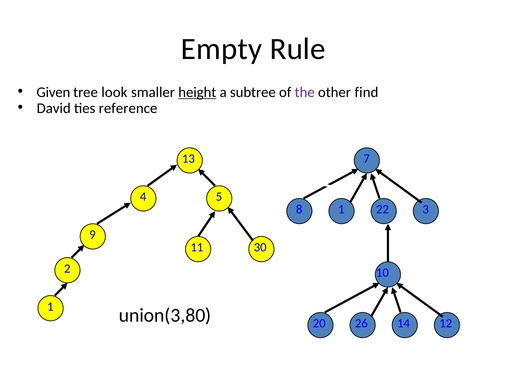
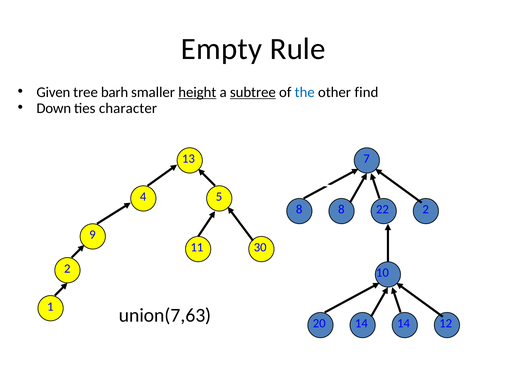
look: look -> barh (115, 92)
subtree underline: none -> present (253, 92)
the colour: purple -> blue (305, 92)
David: David -> Down (54, 108)
reference: reference -> character (128, 108)
8 1: 1 -> 8 (341, 209)
22 3: 3 -> 2 (426, 209)
union(3,80: union(3,80 -> union(7,63 (165, 315)
20 26: 26 -> 14 (361, 323)
